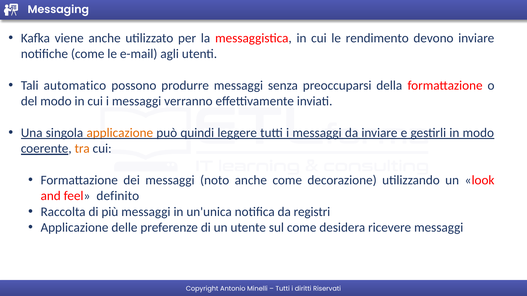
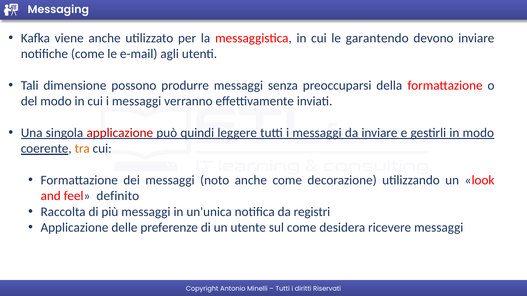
rendimento: rendimento -> garantendo (377, 38)
automatico: automatico -> dimensione (75, 86)
applicazione colour: orange -> red (120, 133)
